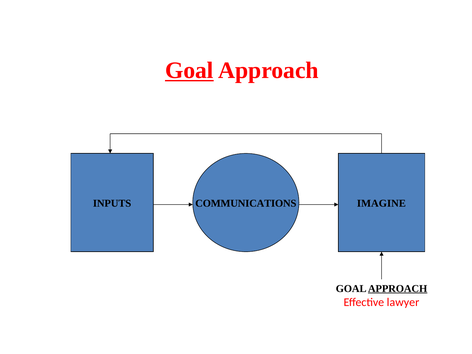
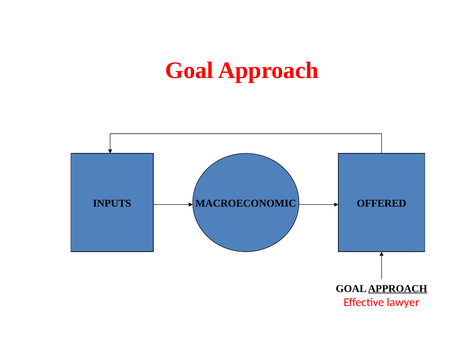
Goal underline: present -> none (189, 70)
COMMUNICATIONS: COMMUNICATIONS -> MACROECONOMIC (246, 203)
IMAGINE: IMAGINE -> OFFERED (382, 203)
